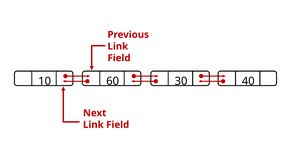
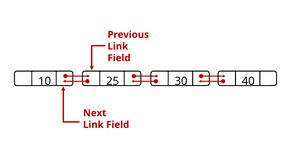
60: 60 -> 25 (113, 81)
